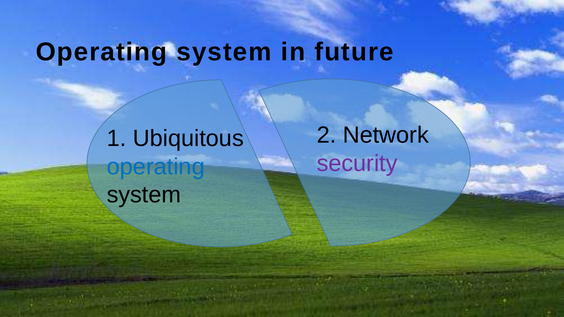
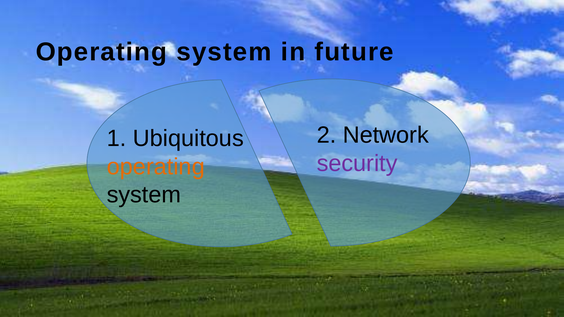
operating colour: blue -> orange (156, 167)
